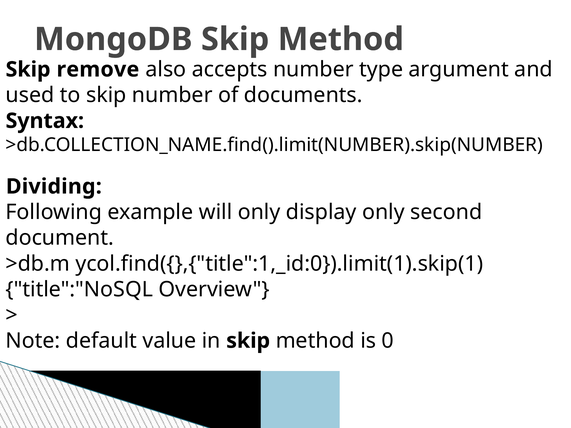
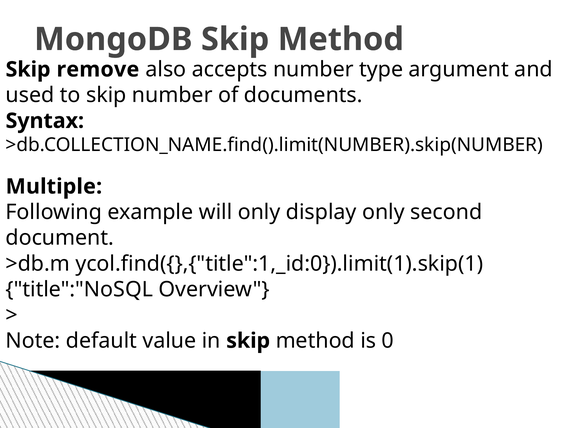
Dividing: Dividing -> Multiple (54, 187)
